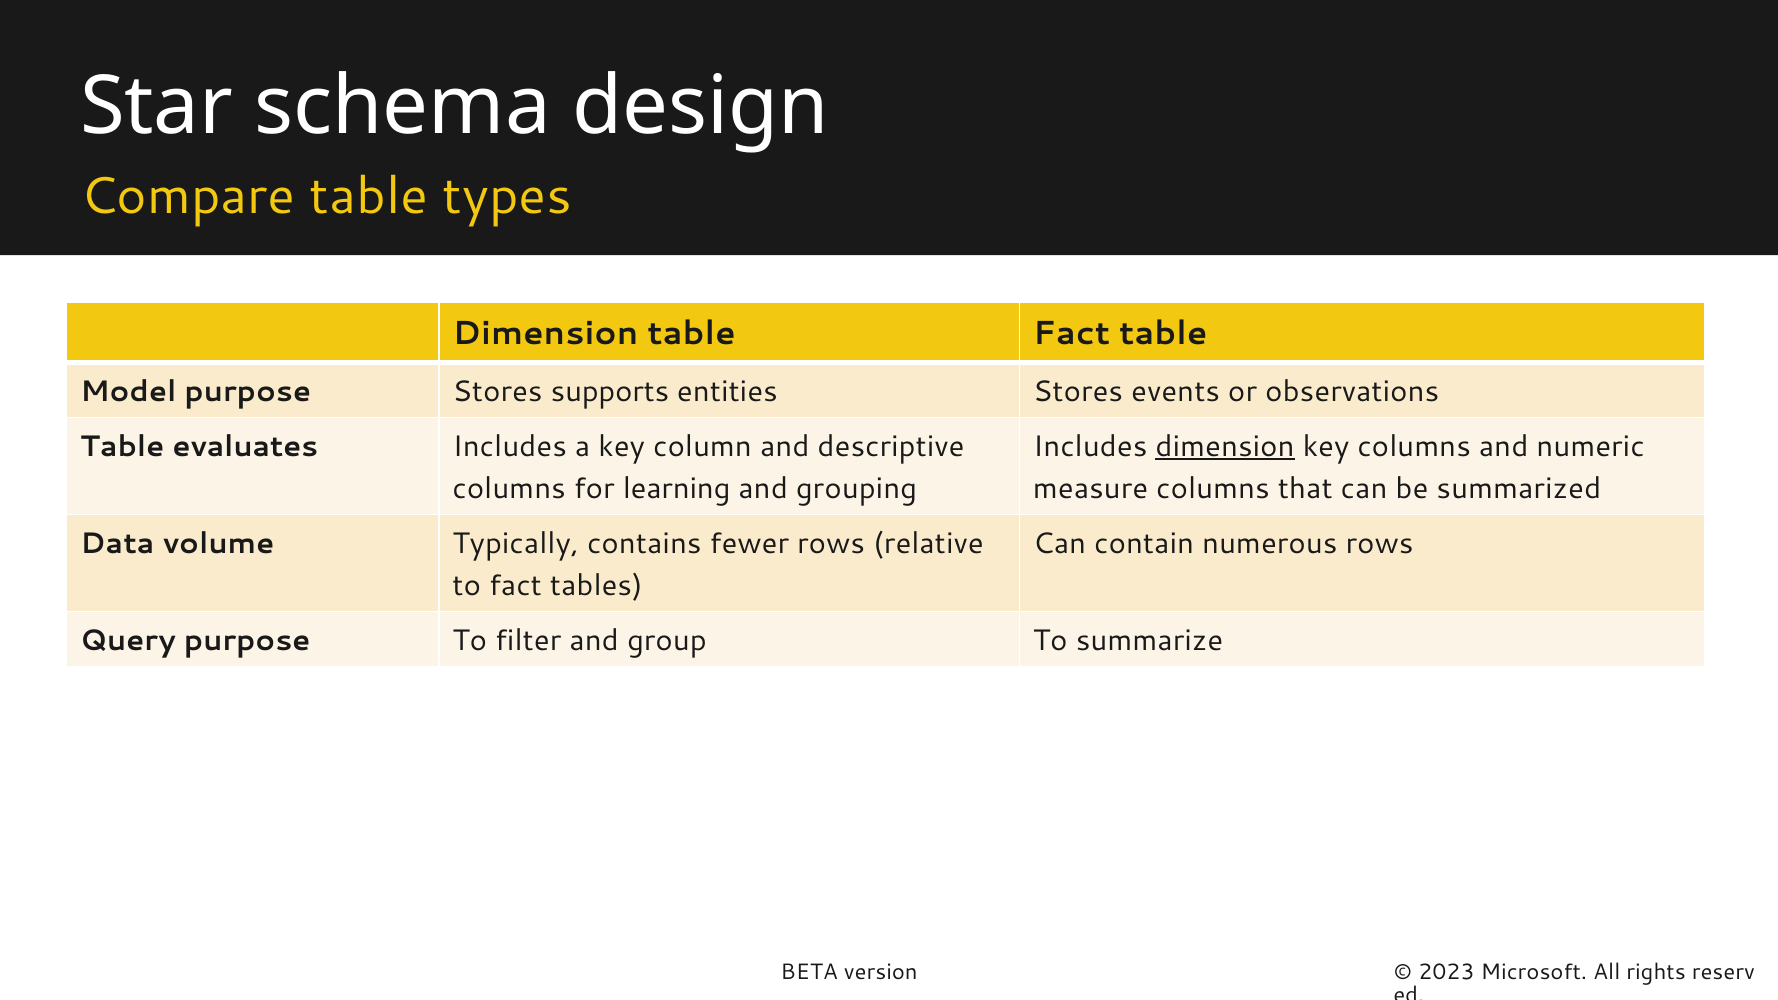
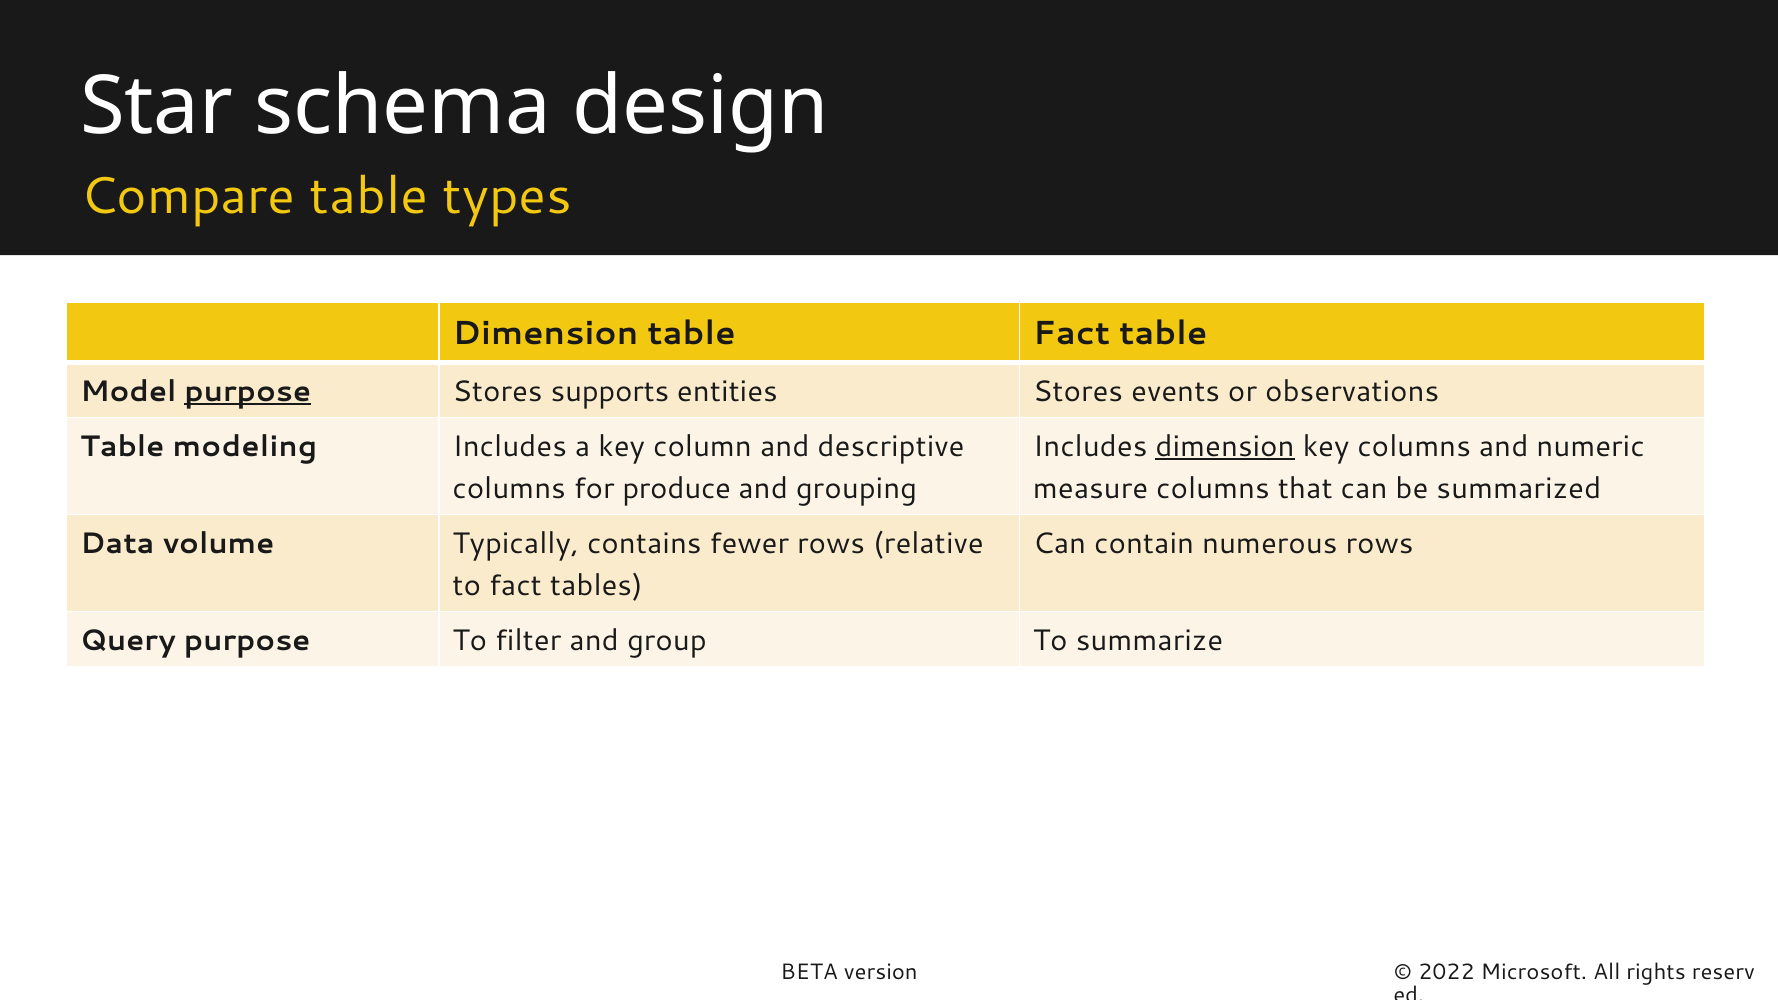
purpose underline: none -> present (248, 391)
evaluates: evaluates -> modeling (245, 447)
learning: learning -> produce (677, 488)
2023: 2023 -> 2022 (1446, 973)
